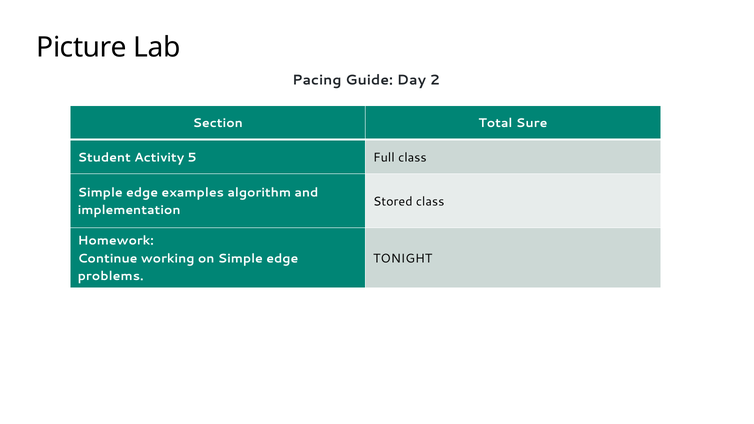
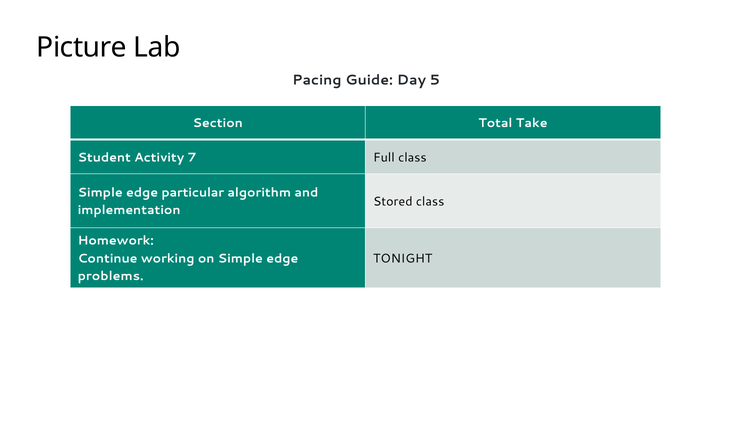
2: 2 -> 5 (435, 80)
Sure: Sure -> Take (532, 123)
5: 5 -> 7 (192, 157)
examples: examples -> particular (193, 193)
